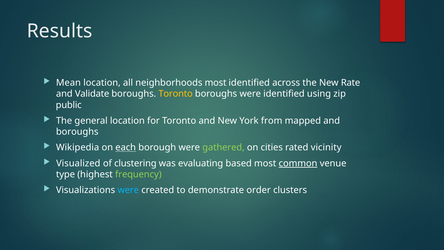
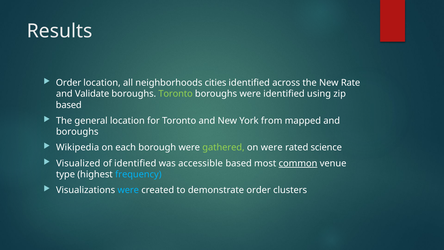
Mean: Mean -> Order (69, 83)
neighborhoods most: most -> cities (216, 83)
Toronto colour: yellow -> light green (176, 94)
public: public -> based (69, 105)
each underline: present -> none (126, 147)
on cities: cities -> were (272, 147)
vicinity: vicinity -> science (326, 147)
of clustering: clustering -> identified (135, 163)
evaluating: evaluating -> accessible (201, 163)
frequency colour: light green -> light blue (138, 174)
